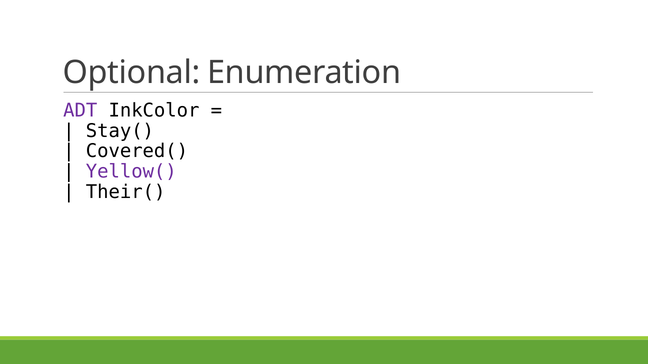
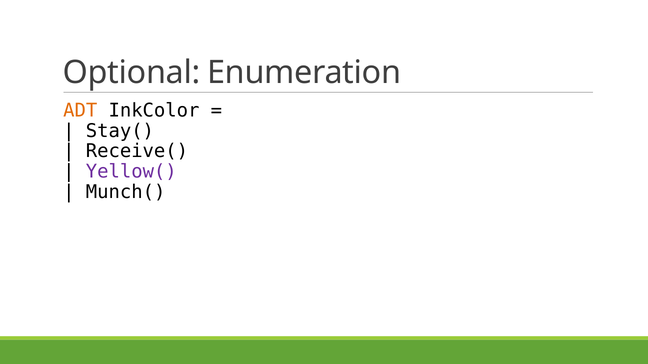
ADT colour: purple -> orange (80, 111)
Covered(: Covered( -> Receive( (137, 151)
Their(: Their( -> Munch( (126, 192)
